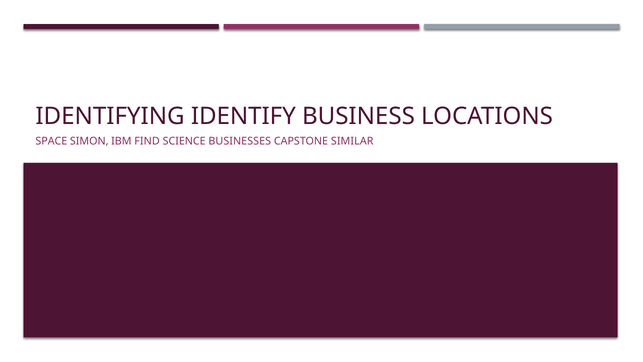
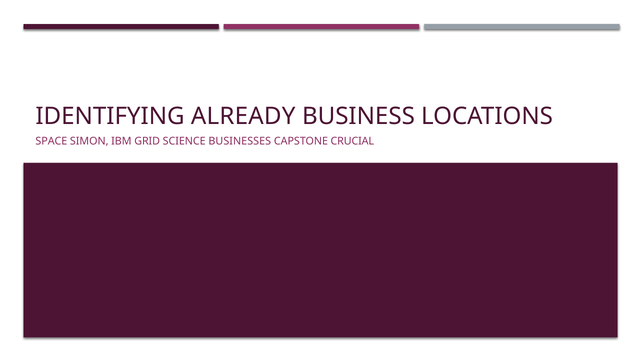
IDENTIFY: IDENTIFY -> ALREADY (243, 116)
FIND: FIND -> GRID (147, 141)
SIMILAR: SIMILAR -> CRUCIAL (352, 141)
